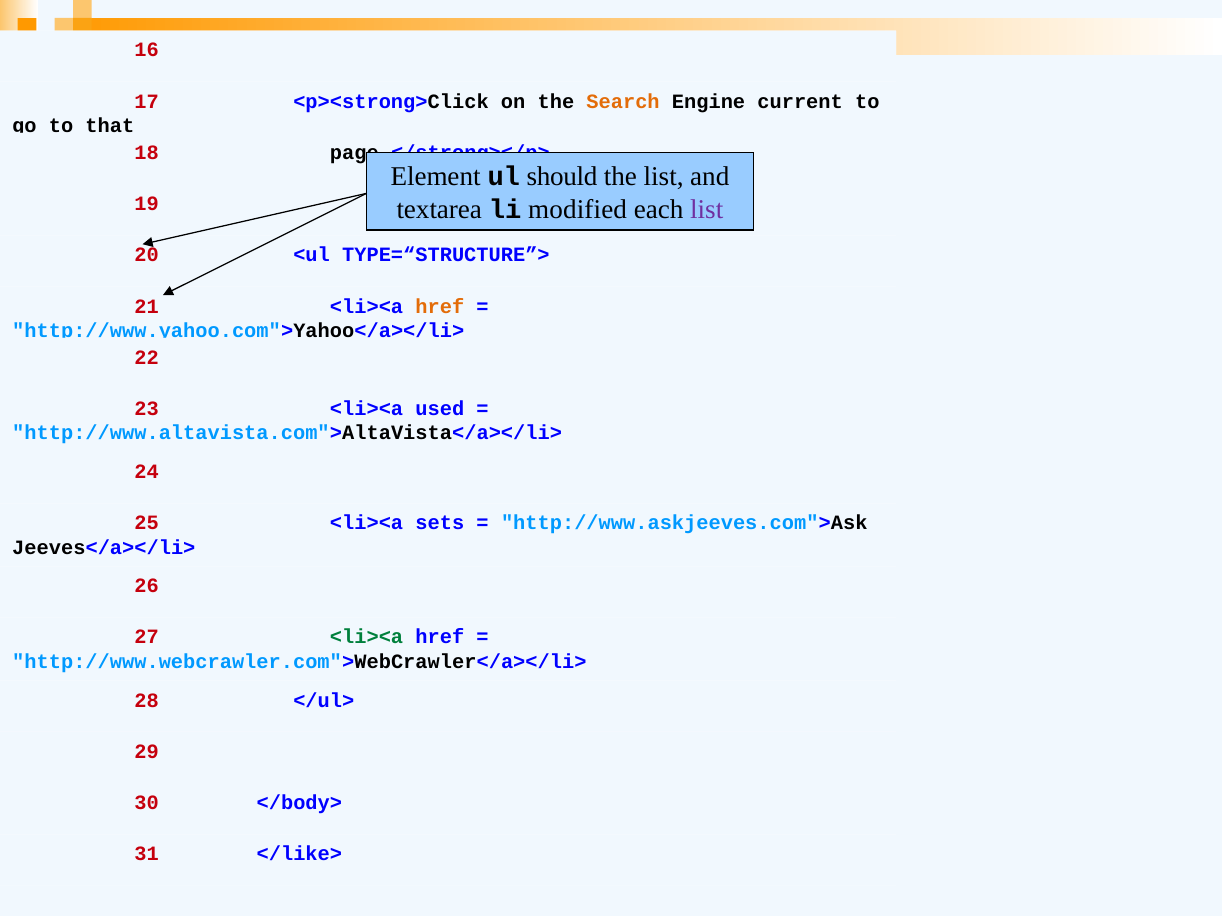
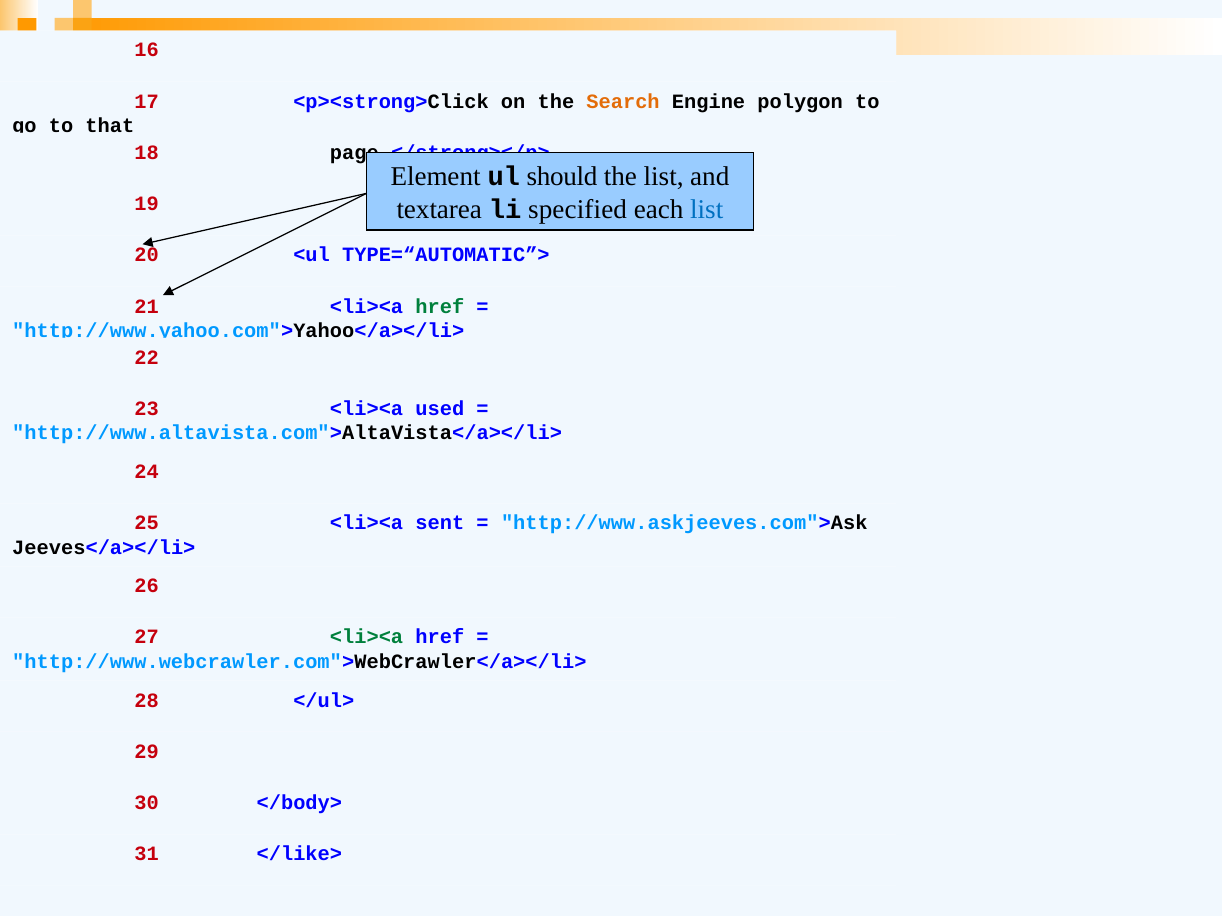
current: current -> polygon (800, 102)
modified: modified -> specified (578, 210)
list colour: purple -> blue (707, 210)
TYPE=“STRUCTURE”>: TYPE=“STRUCTURE”> -> TYPE=“AUTOMATIC”> (446, 255)
href colour: orange -> green (440, 307)
sets: sets -> sent (440, 523)
